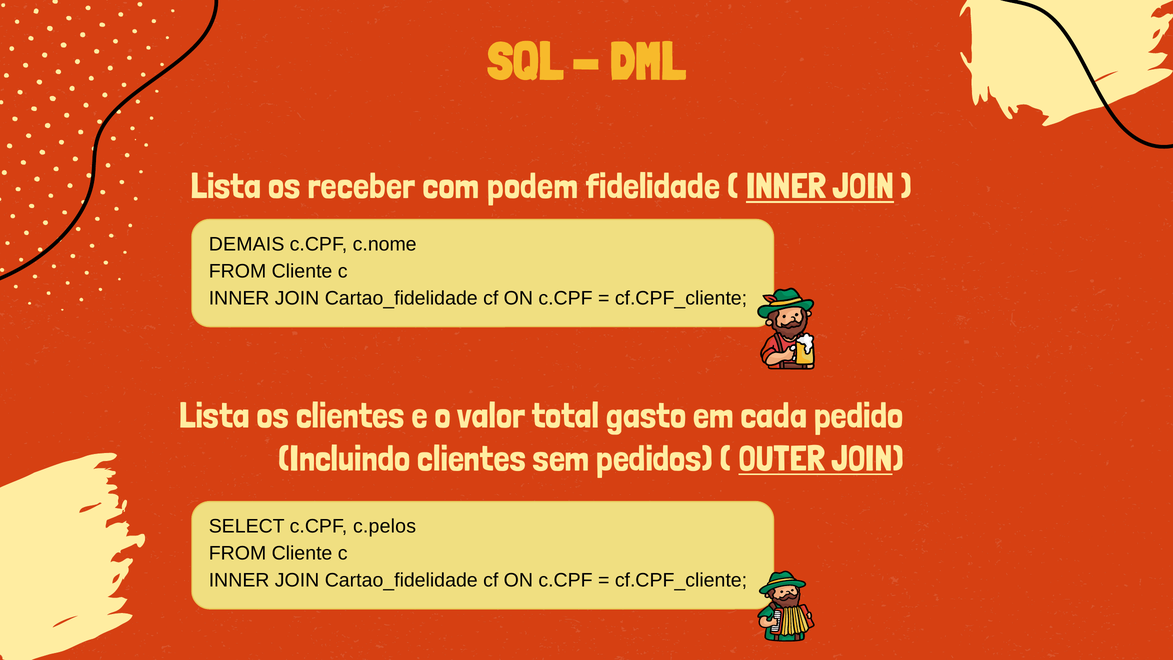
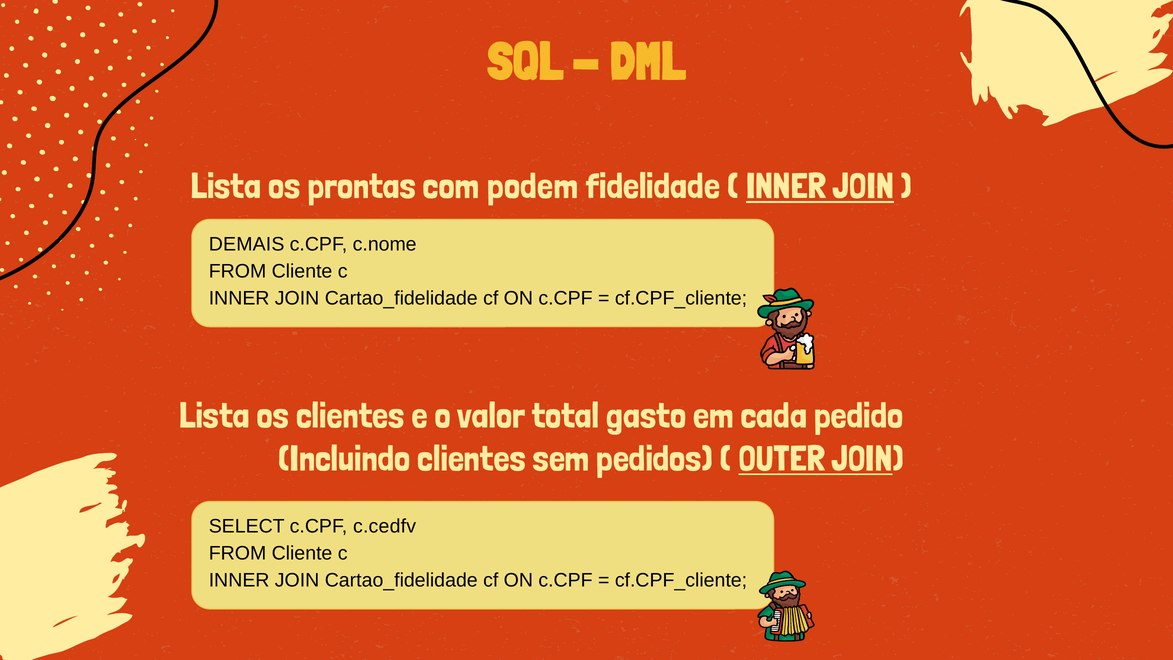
receber: receber -> prontas (362, 186)
c.pelos: c.pelos -> c.cedfv (385, 526)
